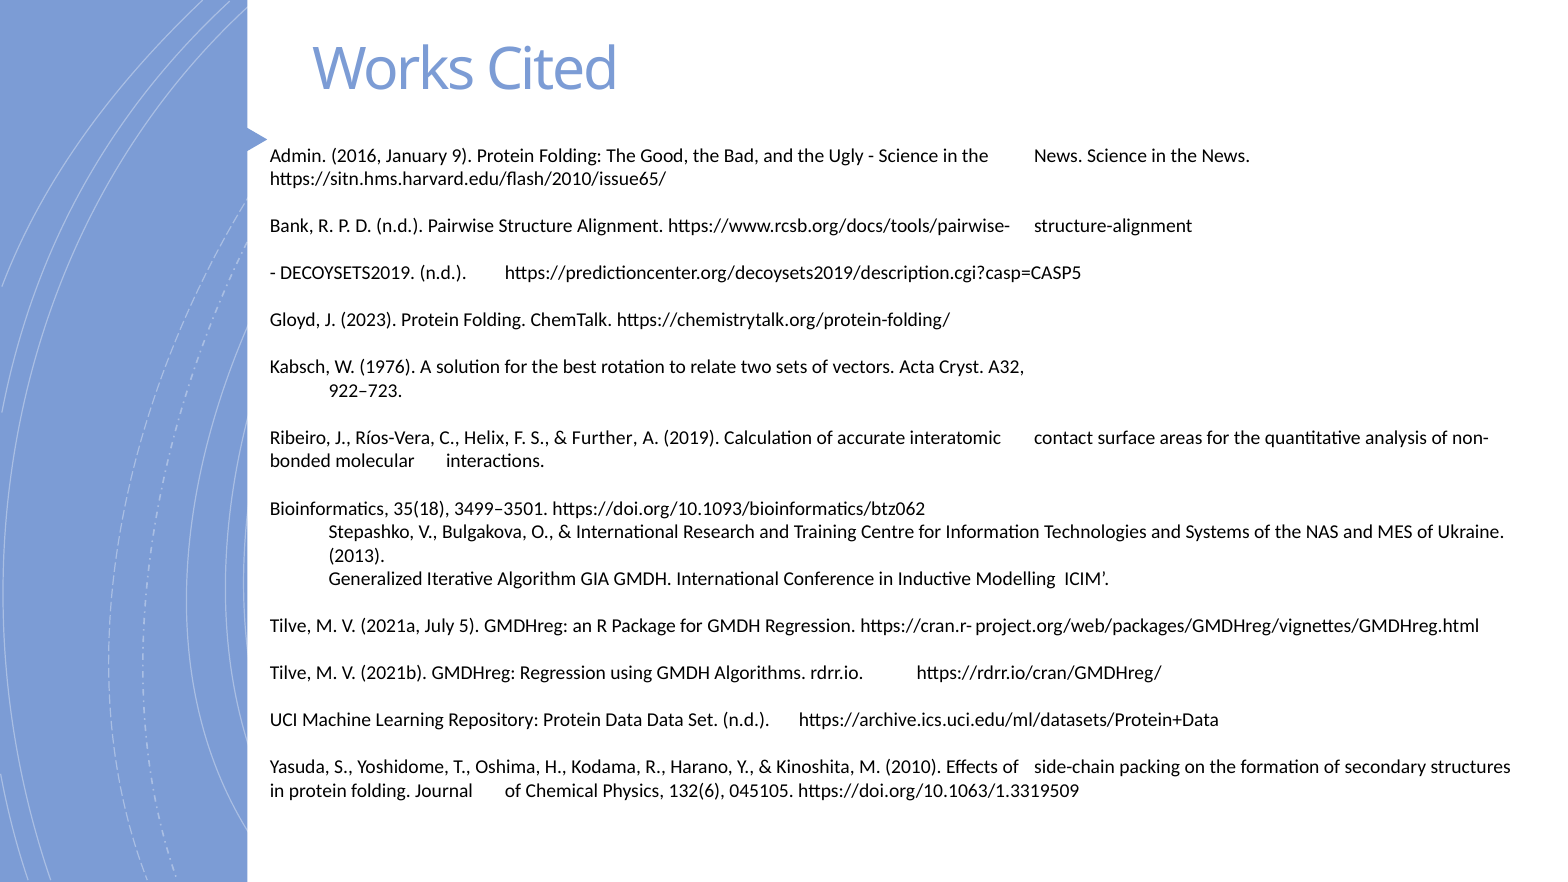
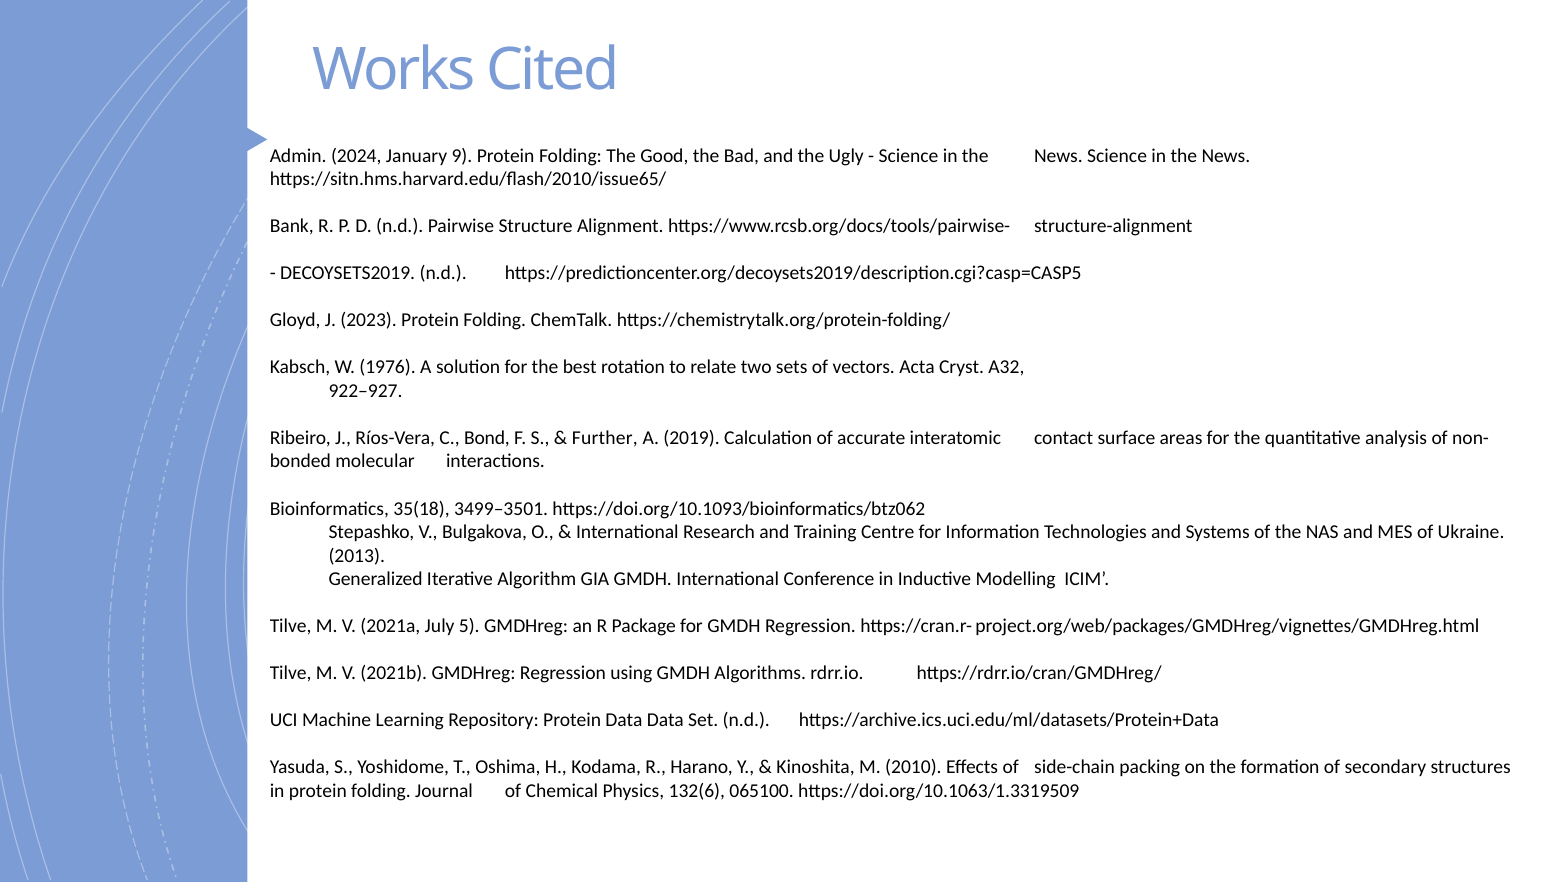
2016: 2016 -> 2024 (356, 156)
922–723: 922–723 -> 922–927 (366, 391)
Helix: Helix -> Bond (487, 438)
045105: 045105 -> 065100 (762, 791)
